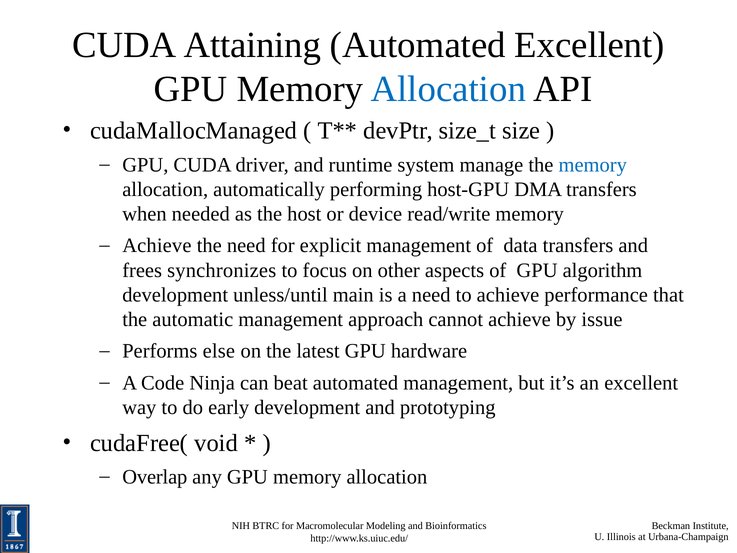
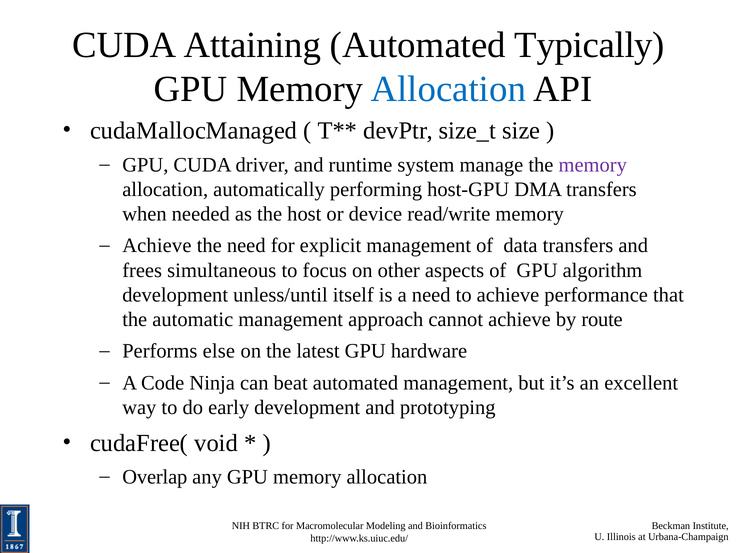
Automated Excellent: Excellent -> Typically (590, 45)
memory colour: blue -> purple (593, 165)
synchronizes: synchronizes -> simultaneous (222, 270)
main: main -> itself (353, 295)
issue: issue -> route (602, 319)
